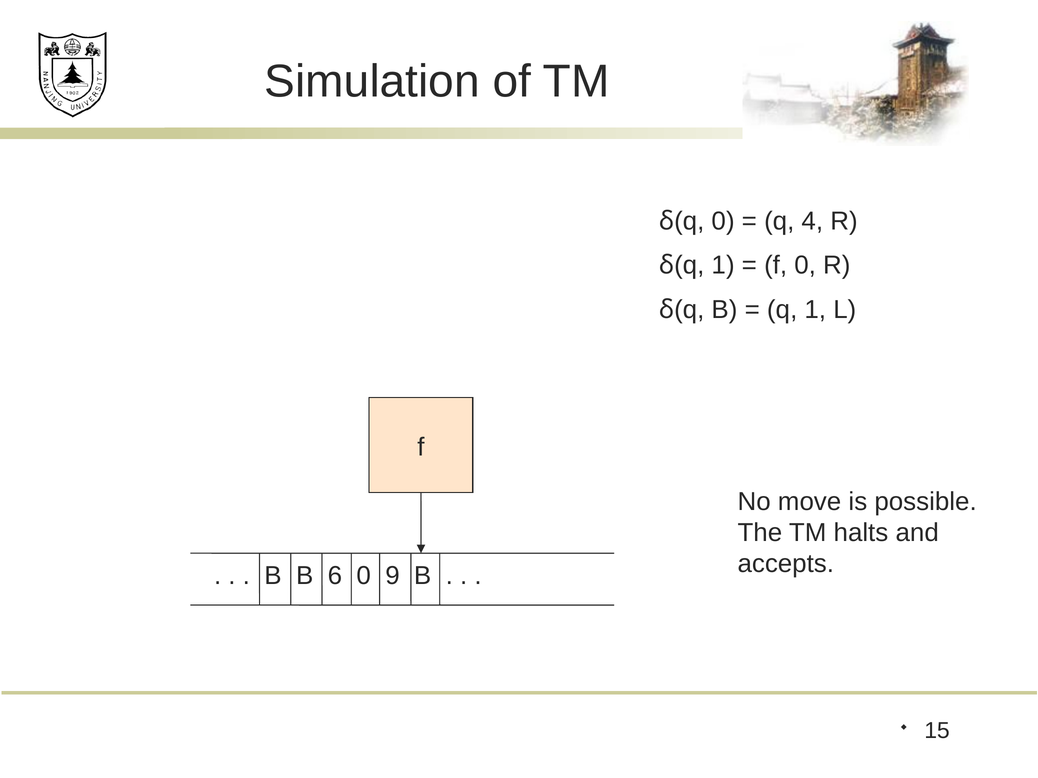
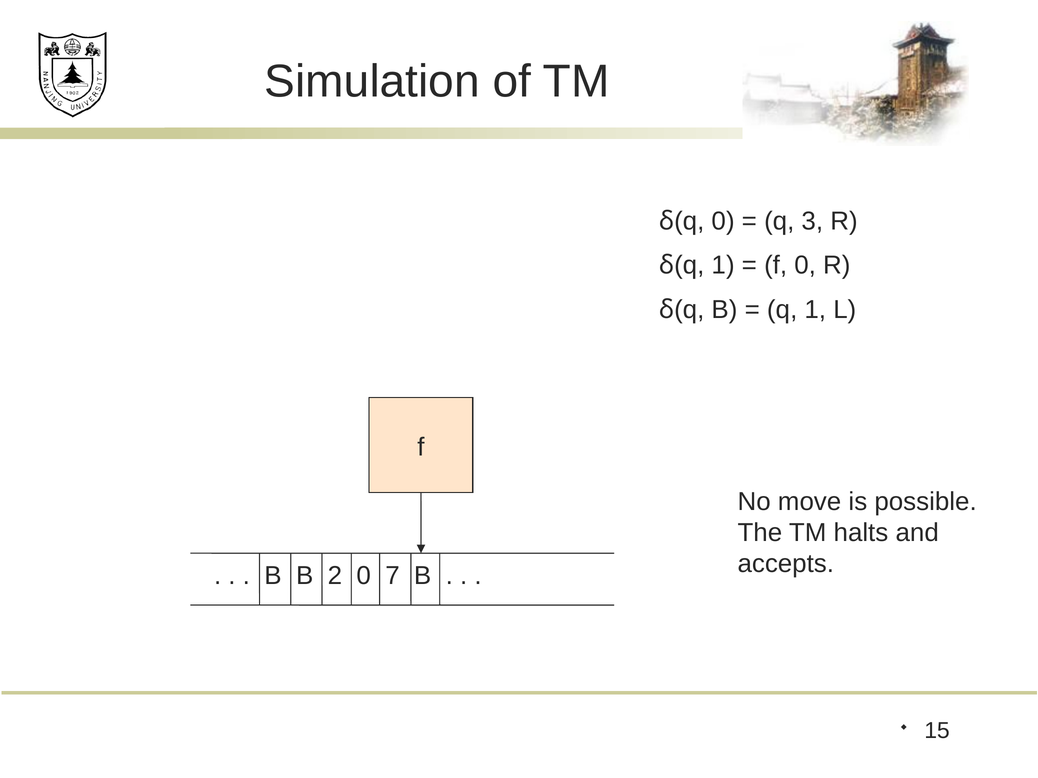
4: 4 -> 3 (812, 221)
6: 6 -> 2 (335, 576)
9: 9 -> 7 (392, 576)
